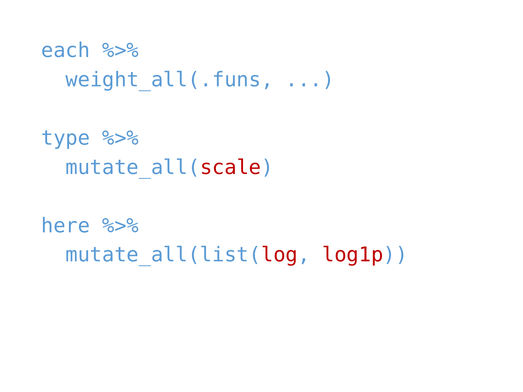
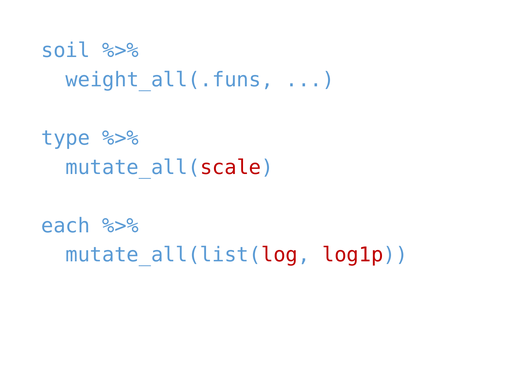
each: each -> soil (66, 50)
here: here -> each (66, 226)
